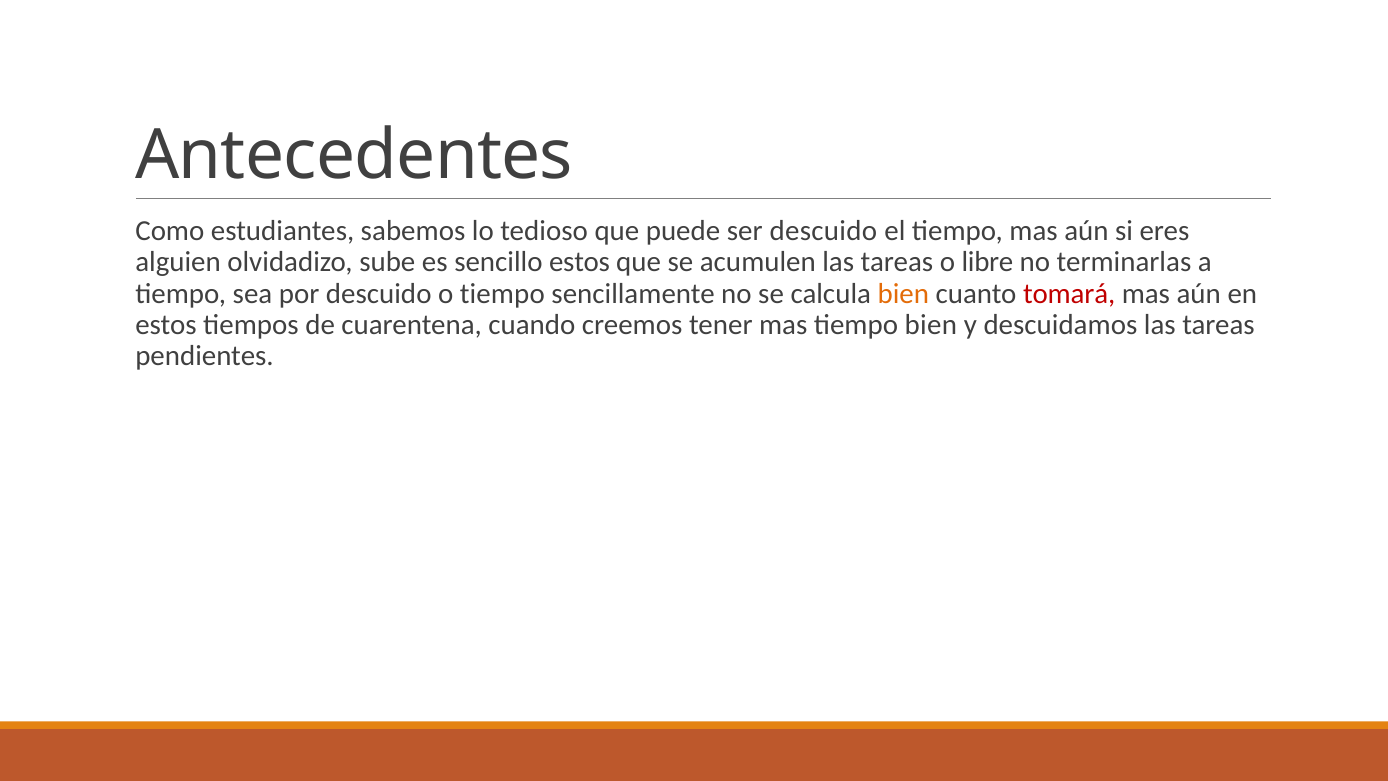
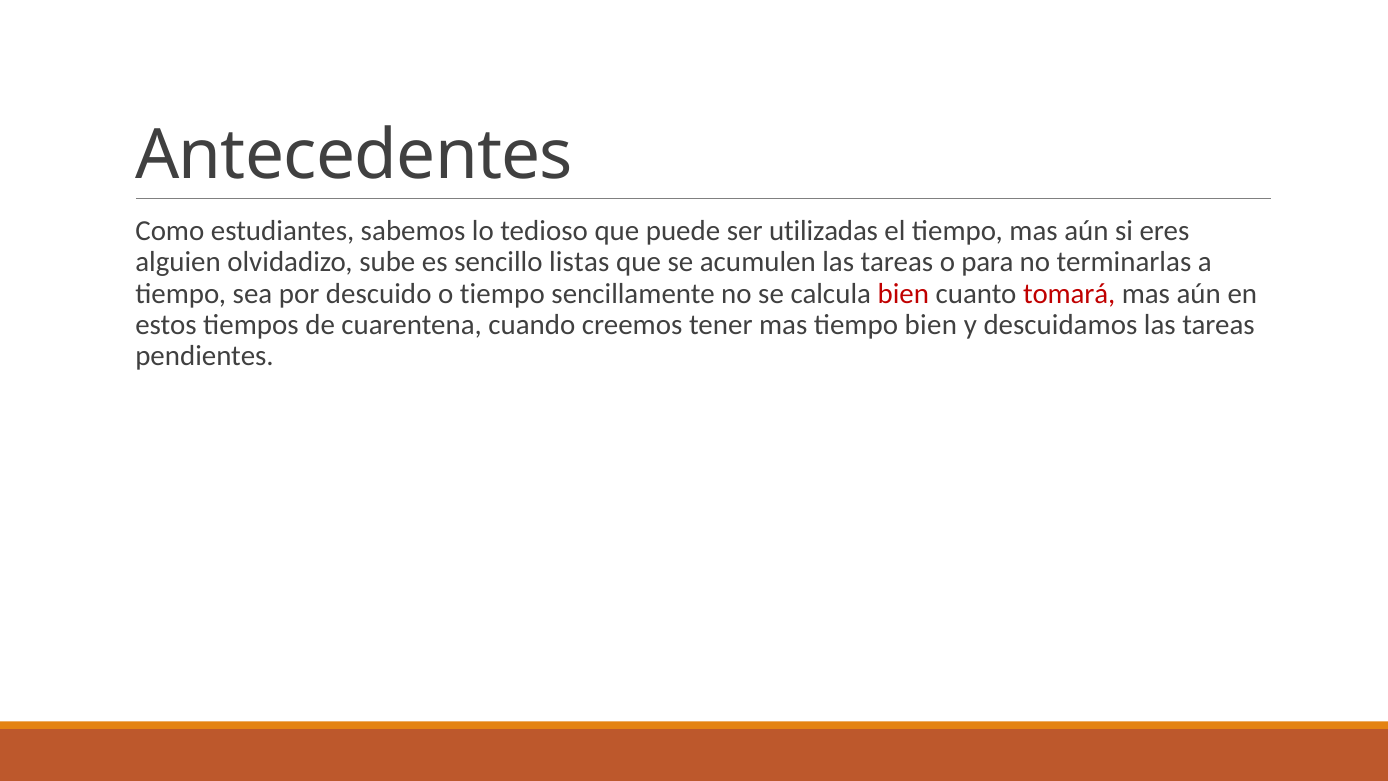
ser descuido: descuido -> utilizadas (824, 231)
sencillo estos: estos -> listas (579, 262)
libre: libre -> para (987, 262)
bien colour: orange -> red (903, 293)
